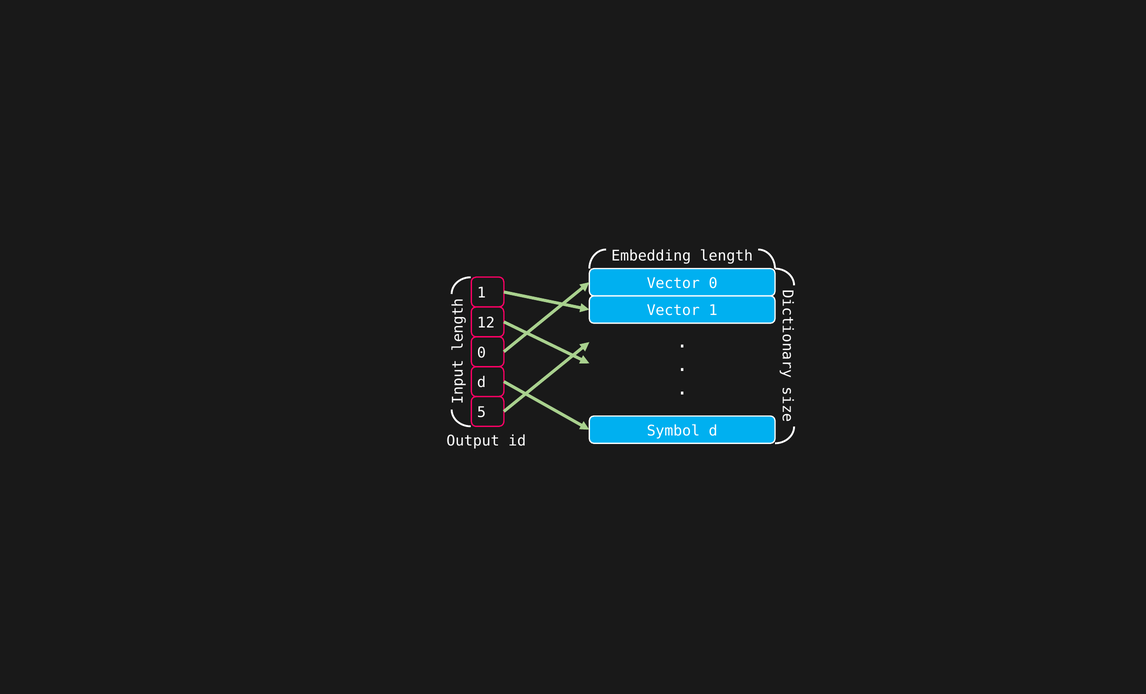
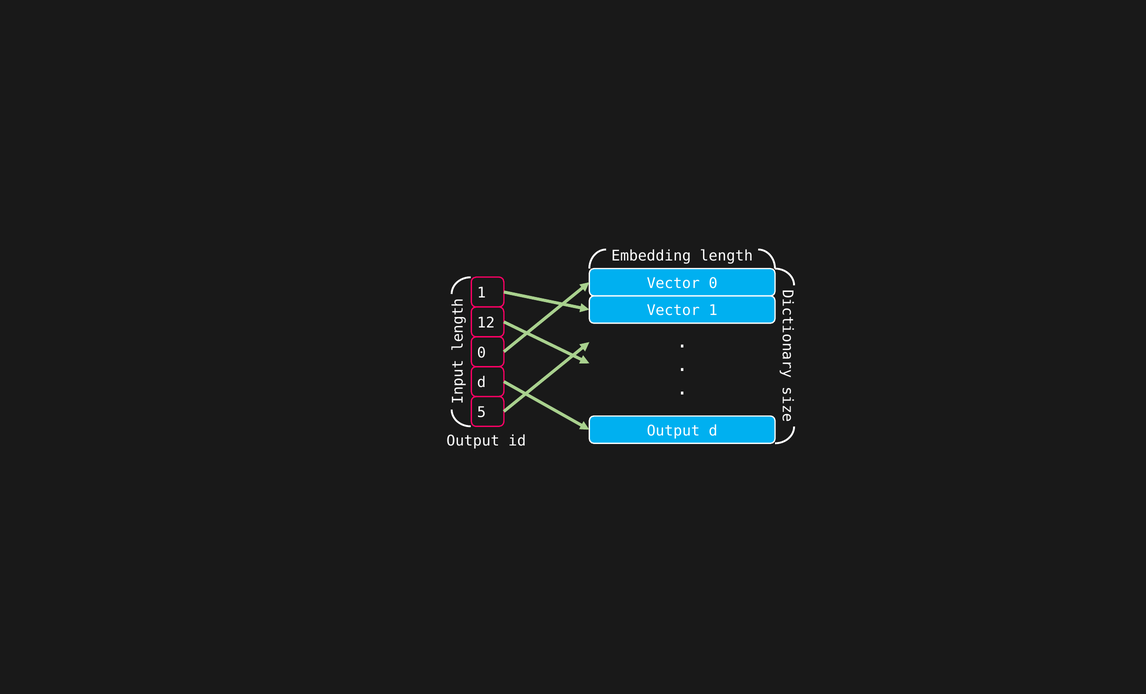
Symbol: Symbol -> Output (673, 431)
